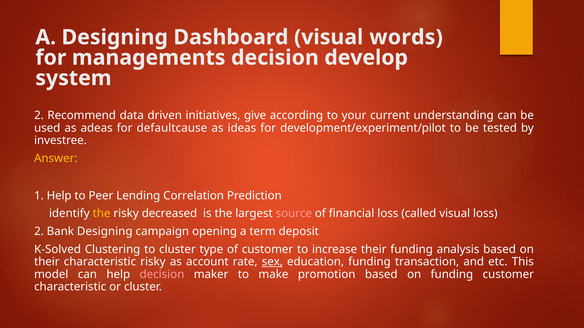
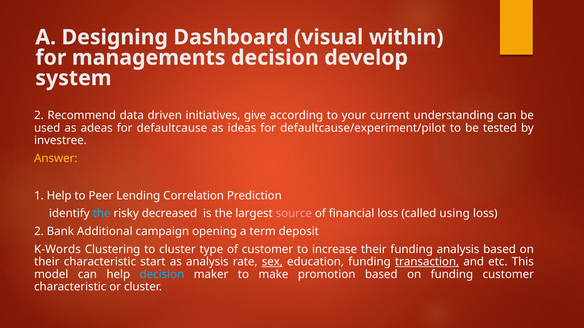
words: words -> within (406, 37)
development/experiment/pilot: development/experiment/pilot -> defaultcause/experiment/pilot (363, 128)
the colour: yellow -> light blue (102, 214)
called visual: visual -> using (455, 214)
Bank Designing: Designing -> Additional (105, 232)
K-Solved: K-Solved -> K-Words (57, 250)
characteristic risky: risky -> start (153, 262)
as account: account -> analysis (207, 262)
transaction underline: none -> present (427, 262)
decision colour: pink -> light blue (162, 275)
